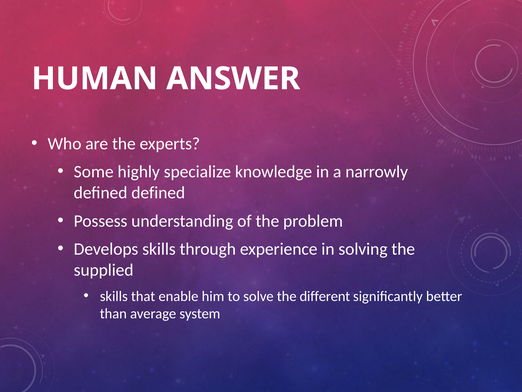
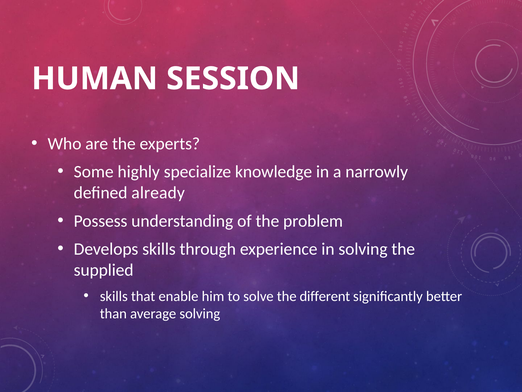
ANSWER: ANSWER -> SESSION (233, 79)
defined defined: defined -> already (158, 193)
average system: system -> solving (200, 313)
